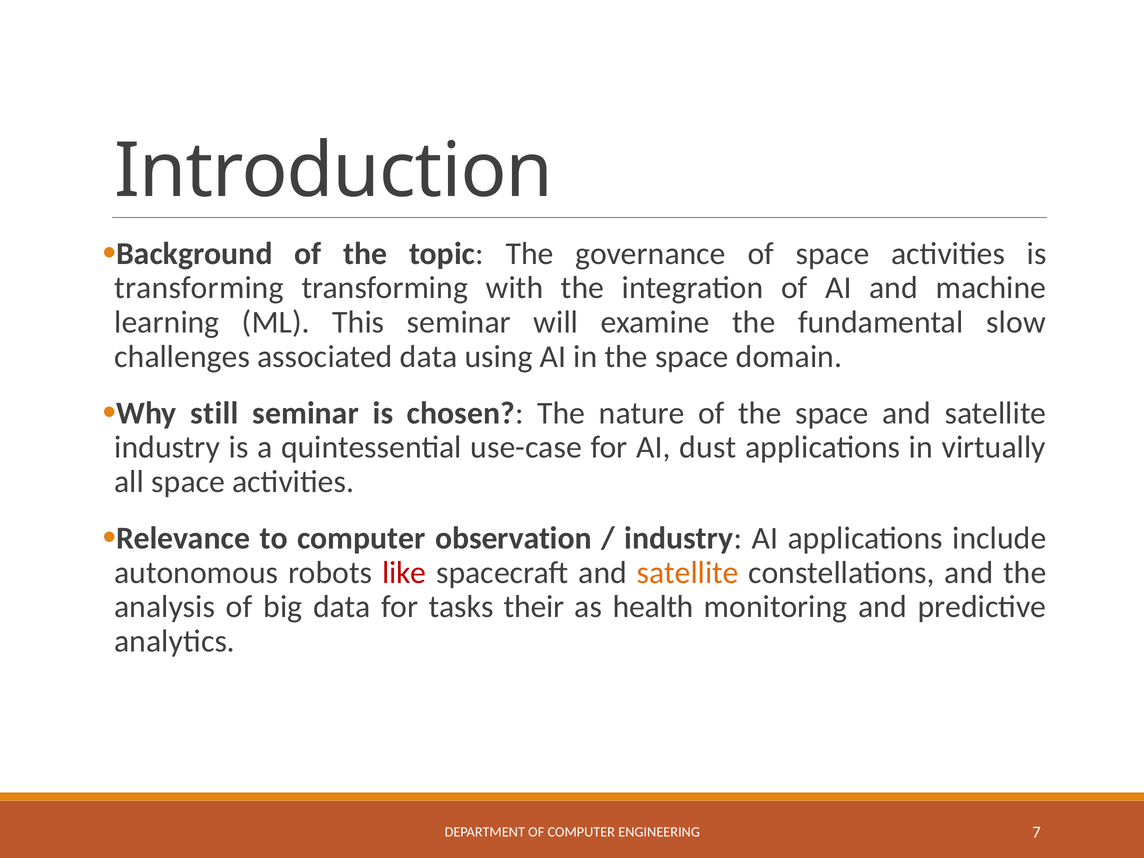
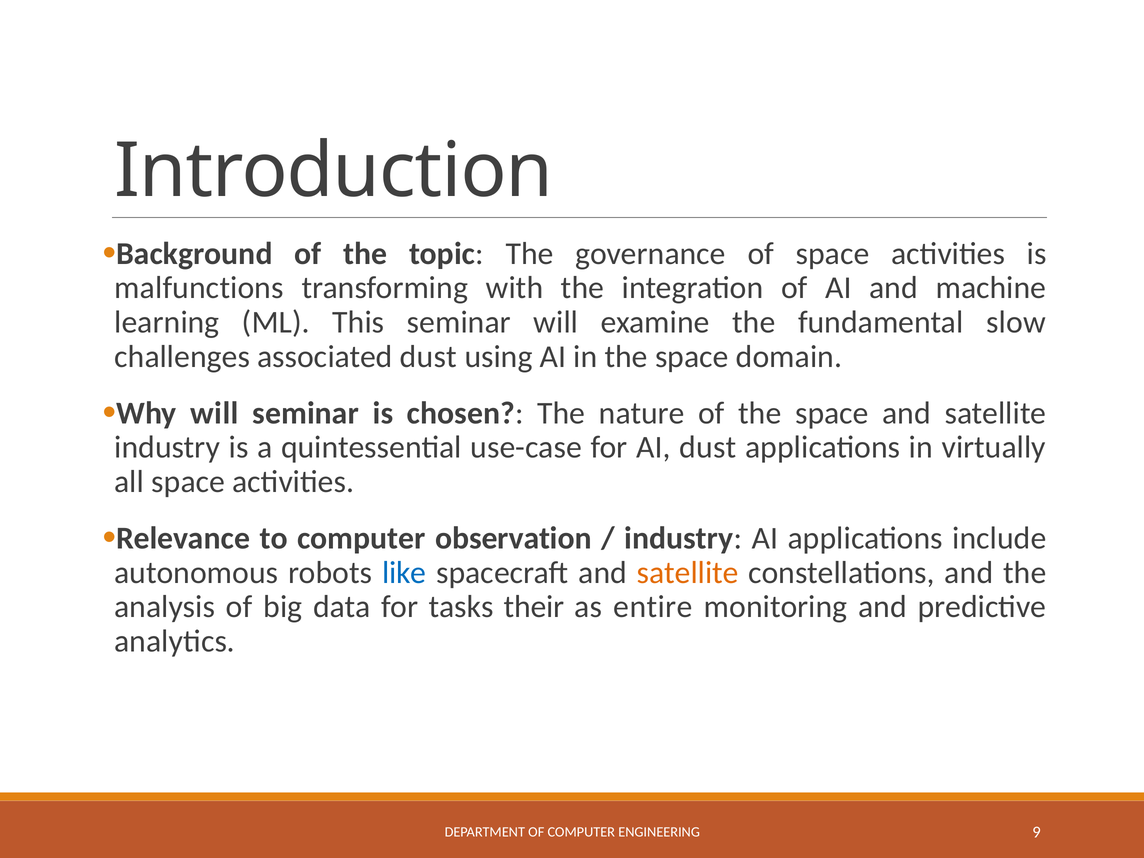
transforming: transforming -> malfunctions (199, 288)
associated data: data -> dust (429, 357)
Why still: still -> will (214, 413)
like colour: red -> blue (404, 573)
health: health -> entire (653, 607)
7: 7 -> 9 (1036, 832)
